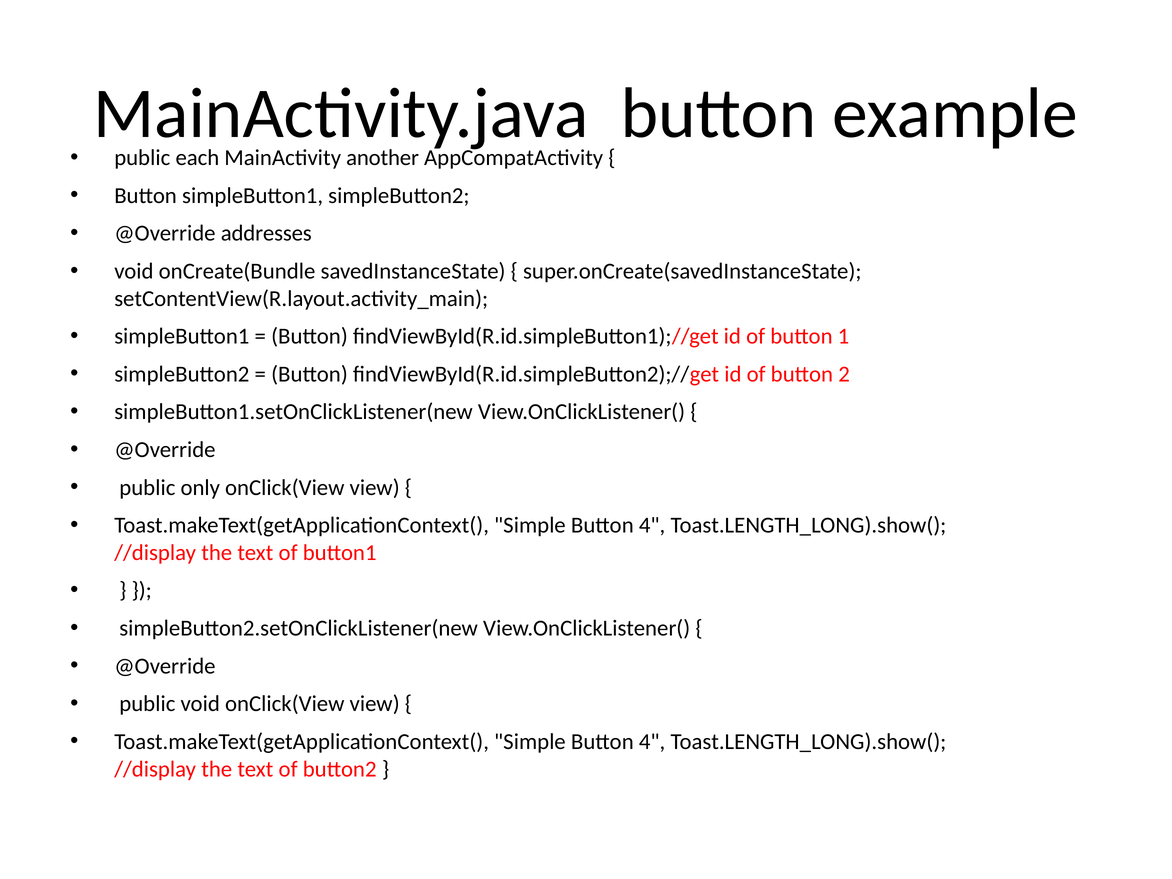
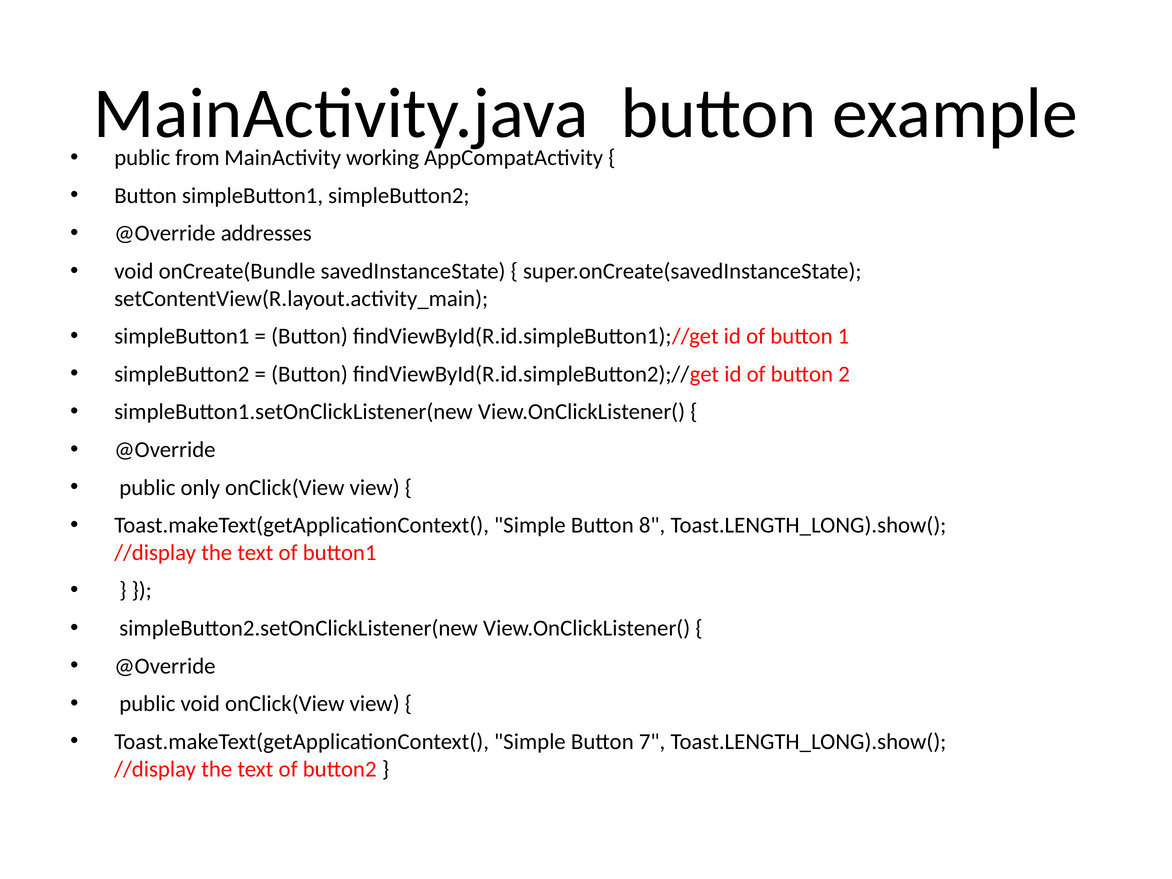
each: each -> from (197, 158)
another: another -> working (383, 158)
4: 4 -> 8 (652, 525)
4: 4 -> 7 (652, 742)
